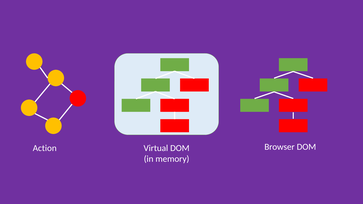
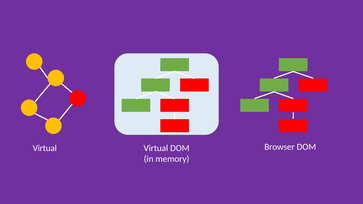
Action: Action -> Virtual (45, 148)
